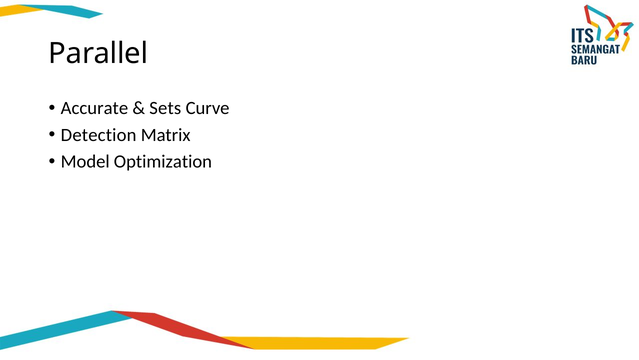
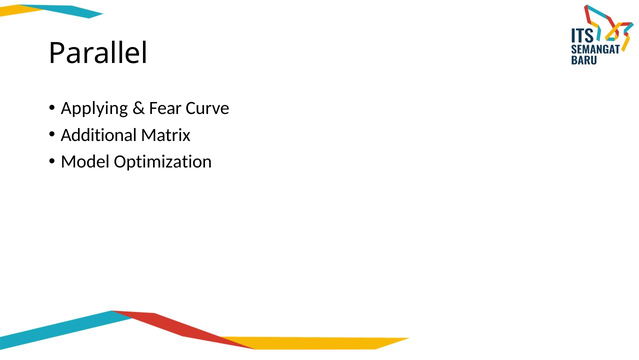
Accurate: Accurate -> Applying (94, 108)
Sets: Sets -> Fear (165, 108)
Detection: Detection -> Additional (99, 135)
